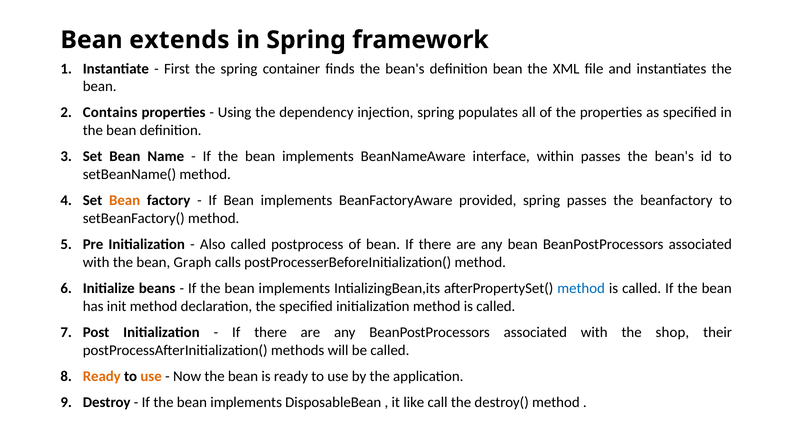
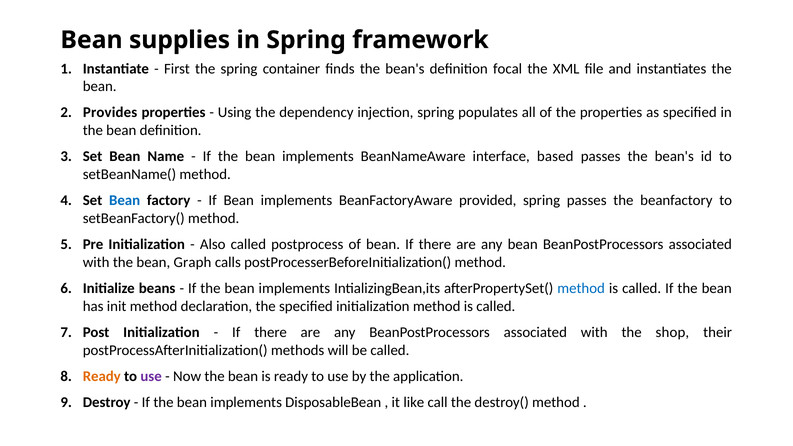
extends: extends -> supplies (180, 40)
definition bean: bean -> focal (508, 69)
Contains: Contains -> Provides (110, 113)
within: within -> based (555, 157)
Bean colour: orange -> blue (125, 200)
use colour: orange -> purple (151, 376)
